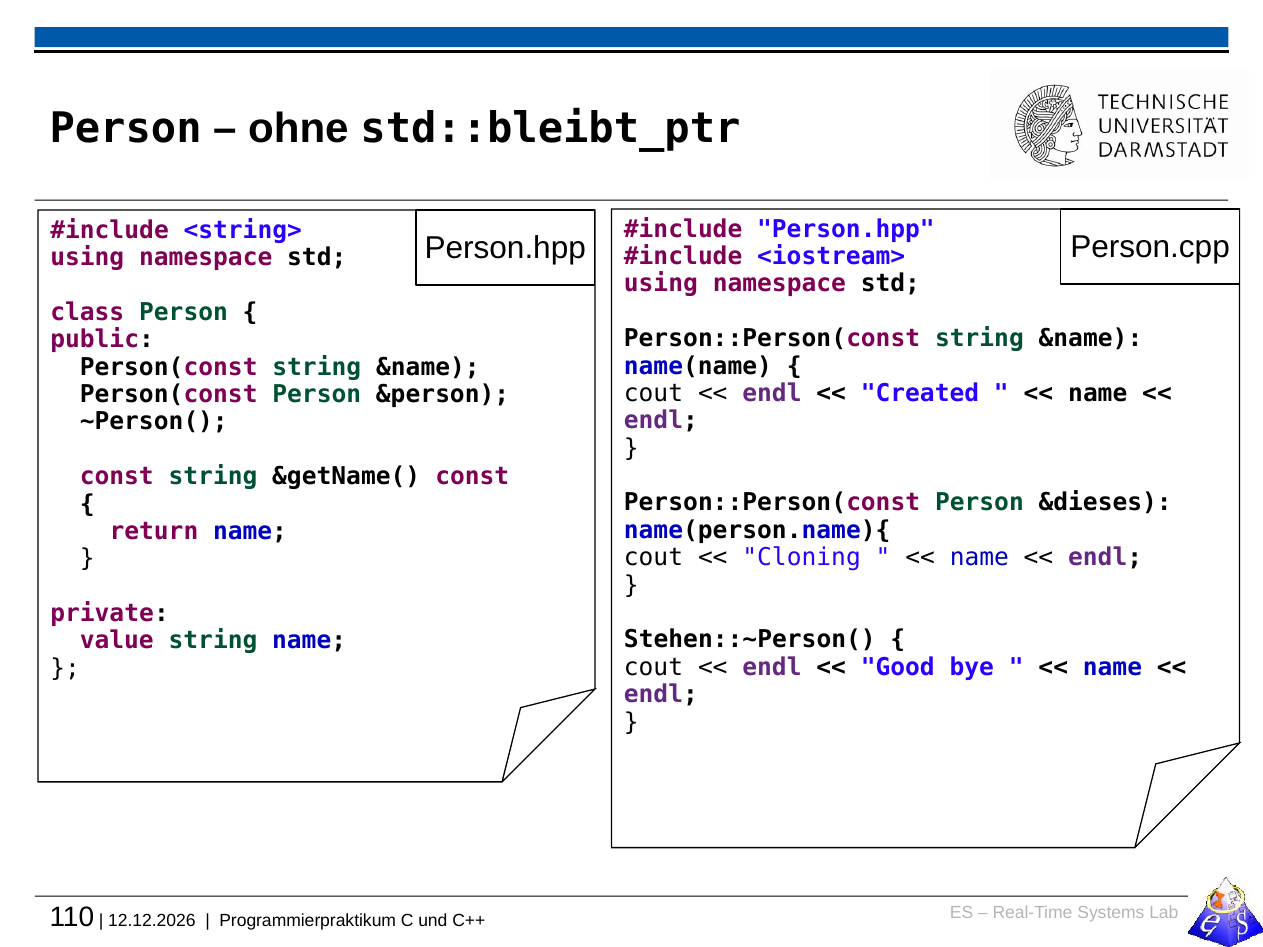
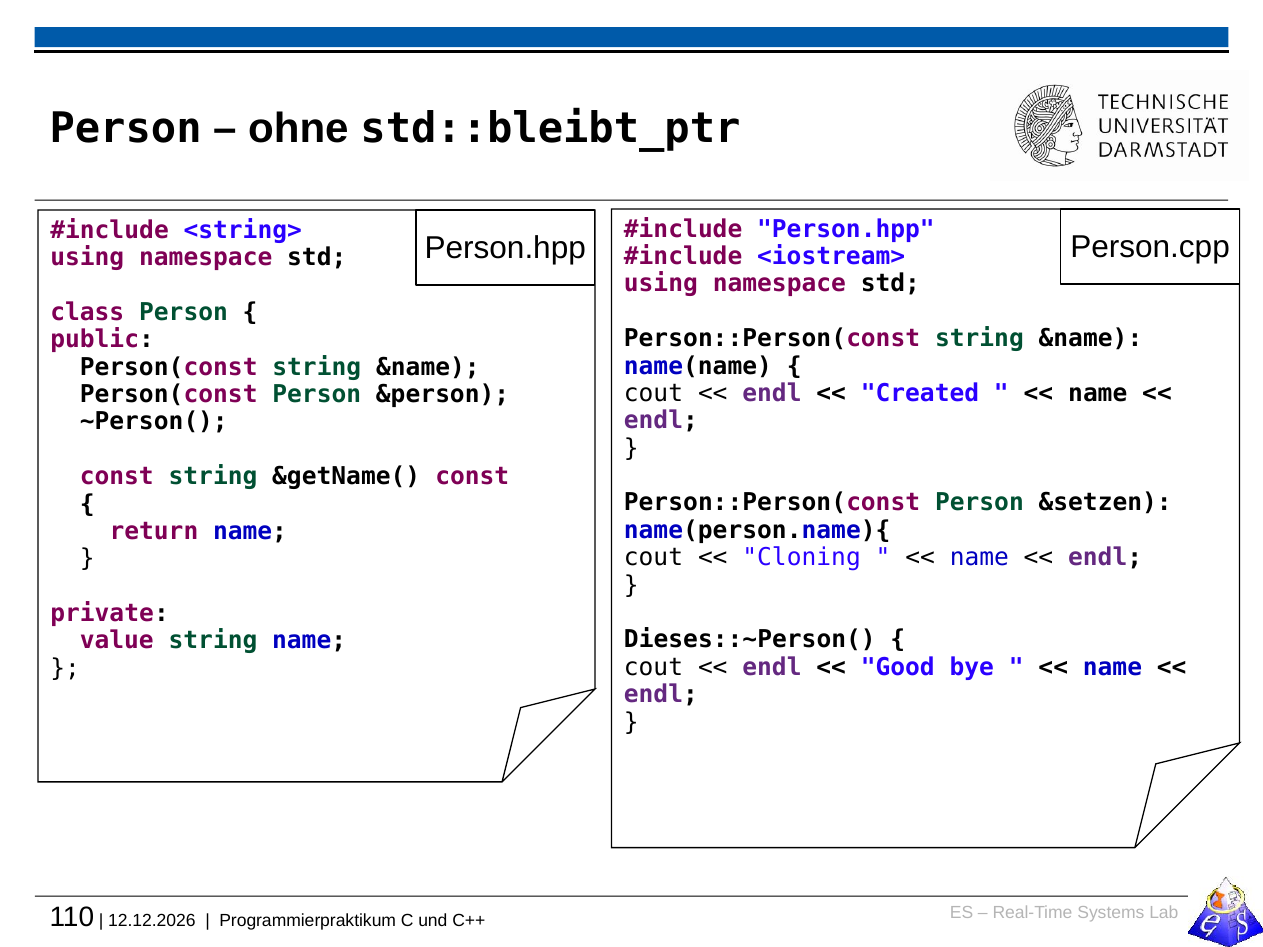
&dieses: &dieses -> &setzen (1105, 503)
Stehen::~Person(: Stehen::~Person( -> Dieses::~Person( (750, 640)
